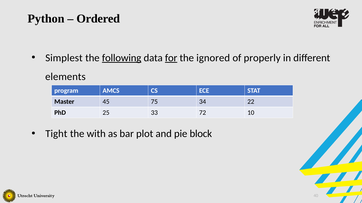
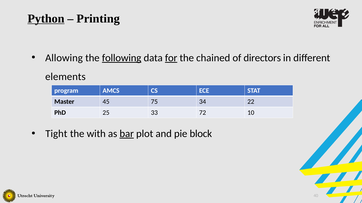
Python underline: none -> present (46, 19)
Ordered: Ordered -> Printing (98, 19)
Simplest: Simplest -> Allowing (64, 58)
ignored: ignored -> chained (213, 58)
properly: properly -> directors (262, 58)
bar underline: none -> present (127, 134)
